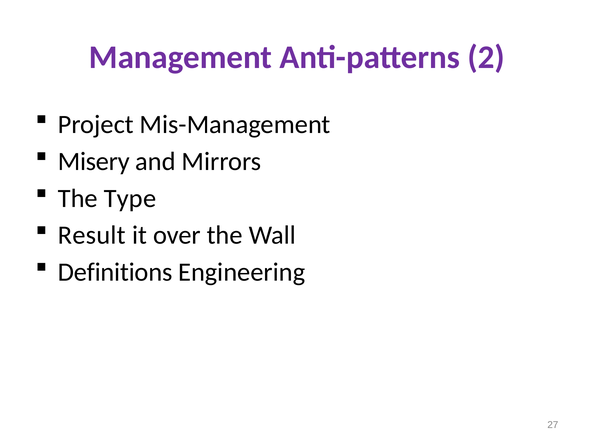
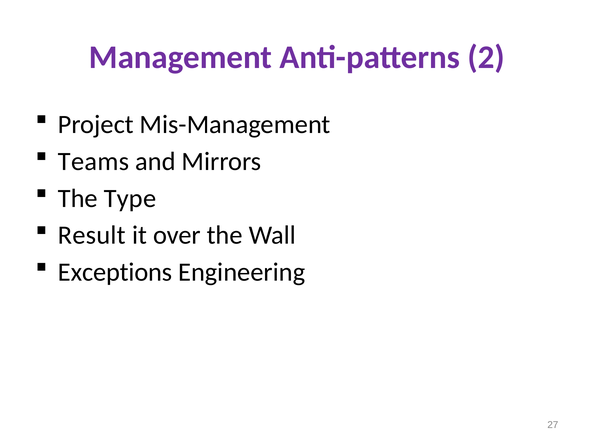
Misery: Misery -> Teams (93, 162)
Definitions: Definitions -> Exceptions (115, 273)
